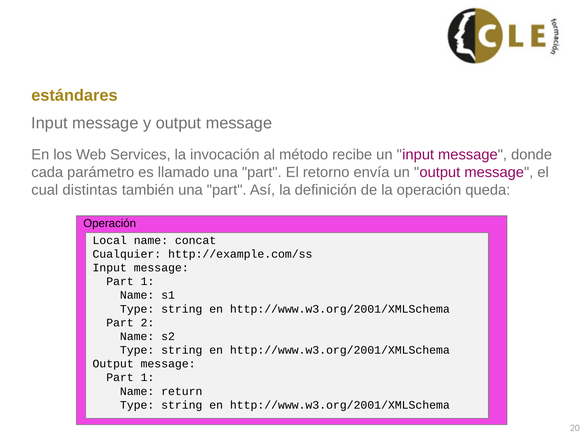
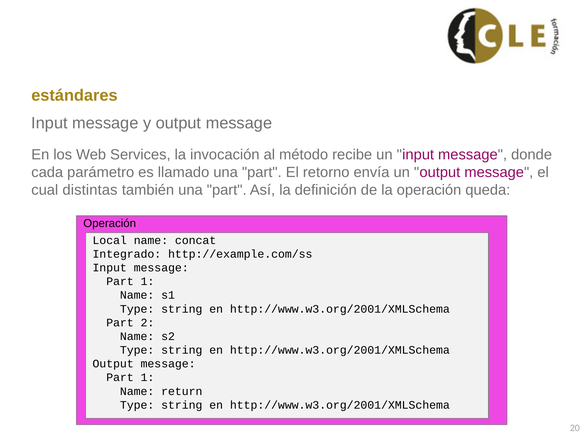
Cualquier: Cualquier -> Integrado (127, 254)
